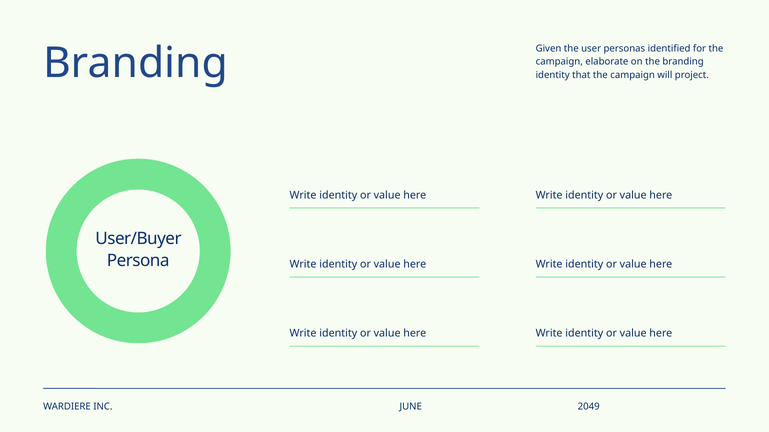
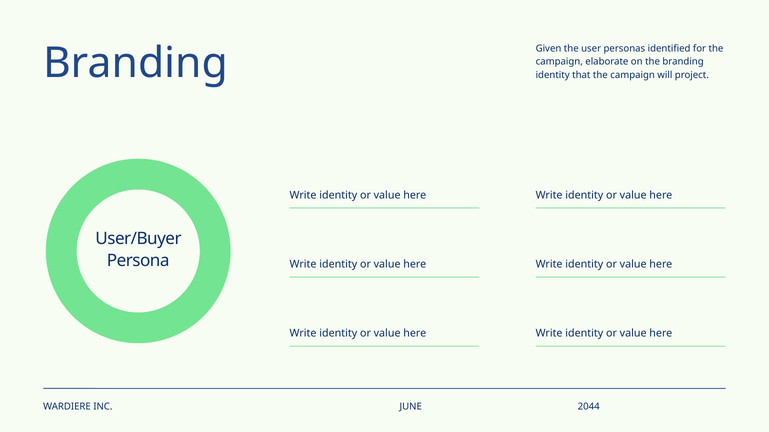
2049: 2049 -> 2044 (589, 407)
